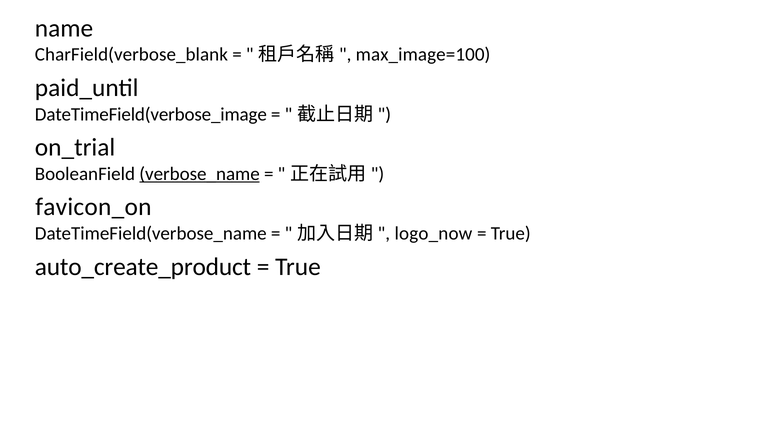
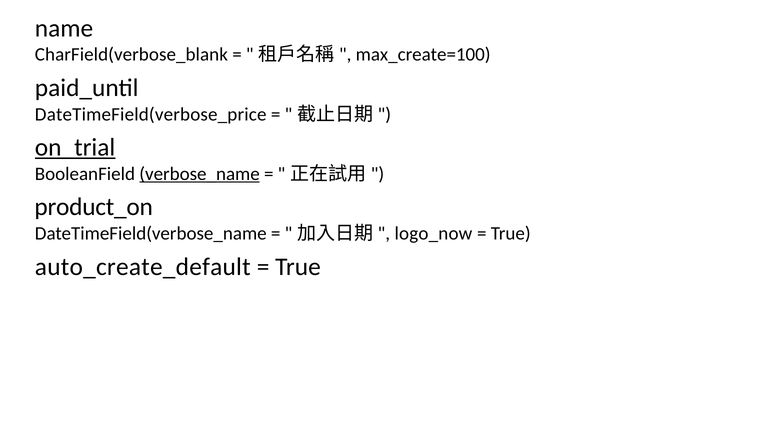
max_image=100: max_image=100 -> max_create=100 (423, 55)
DateTimeField(verbose_image: DateTimeField(verbose_image -> DateTimeField(verbose_price (151, 114)
on_trial underline: none -> present (75, 148)
favicon_on: favicon_on -> product_on (94, 207)
auto_create_product: auto_create_product -> auto_create_default (143, 267)
